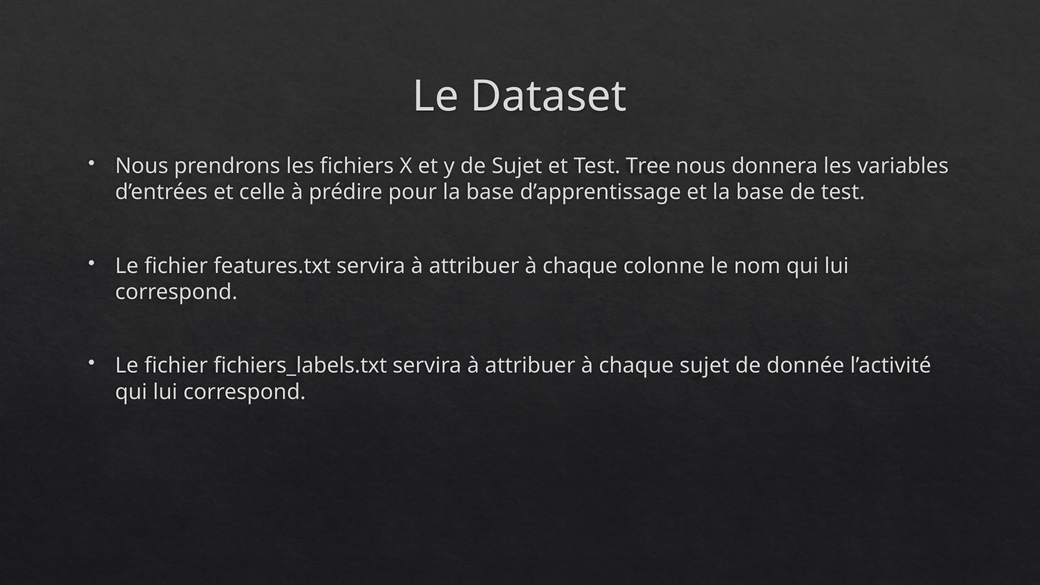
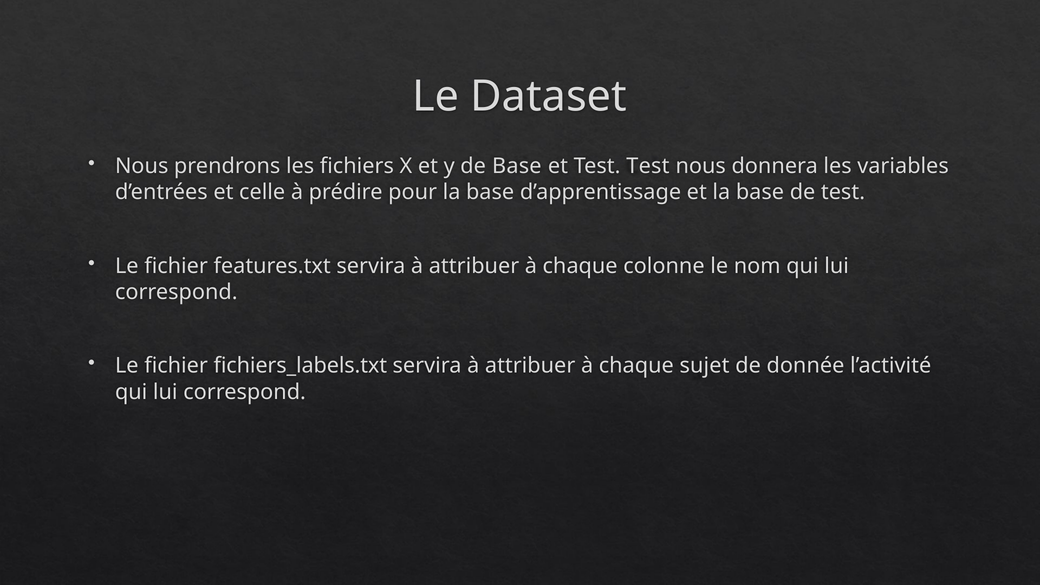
de Sujet: Sujet -> Base (517, 166)
Test Tree: Tree -> Test (648, 166)
